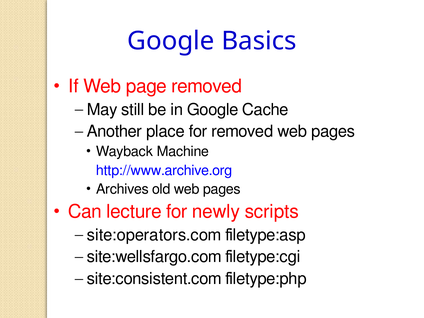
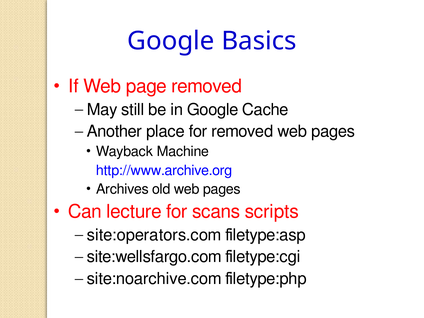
newly: newly -> scans (216, 212)
site:consistent.com: site:consistent.com -> site:noarchive.com (154, 279)
